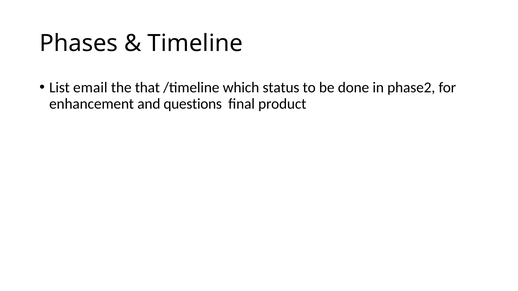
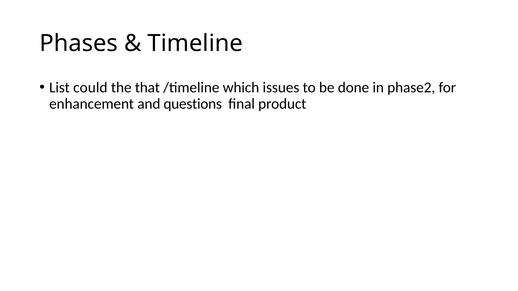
email: email -> could (90, 88)
status: status -> issues (281, 88)
